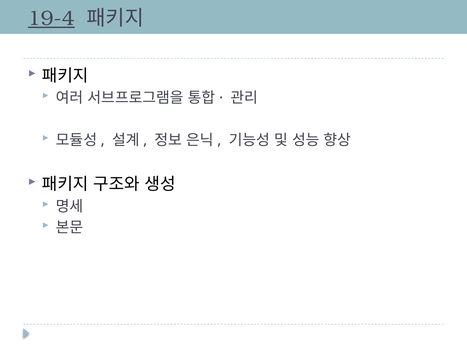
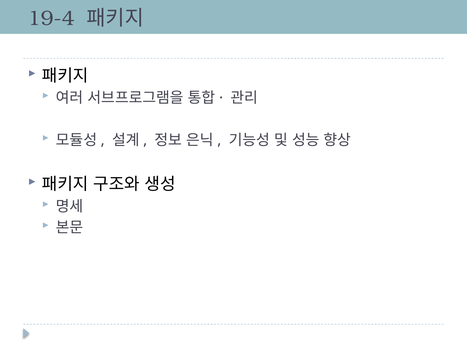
19-4 underline: present -> none (51, 18)
